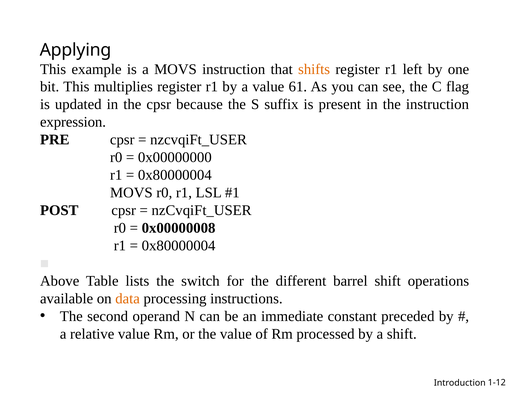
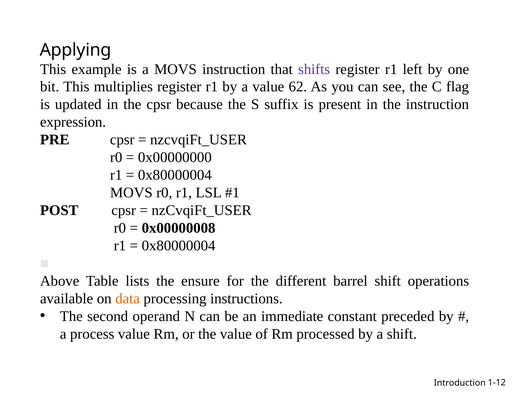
shifts colour: orange -> purple (314, 69)
61: 61 -> 62 (298, 87)
switch: switch -> ensure (200, 281)
relative: relative -> process (92, 334)
